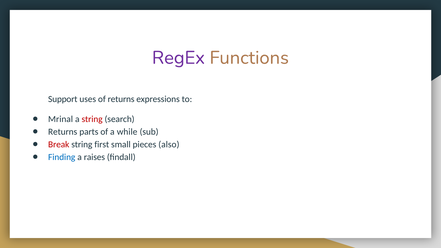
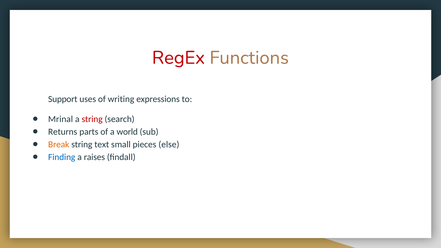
RegEx colour: purple -> red (178, 58)
of returns: returns -> writing (121, 99)
while: while -> world (127, 132)
Break colour: red -> orange (59, 144)
first: first -> text (102, 144)
also: also -> else (169, 144)
